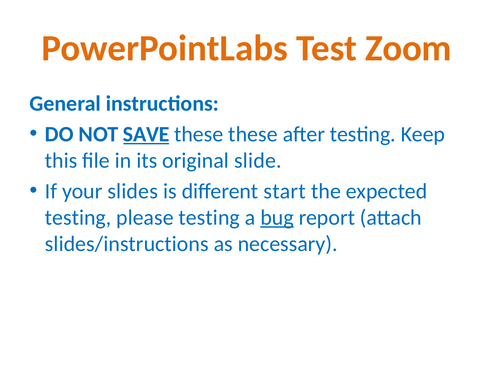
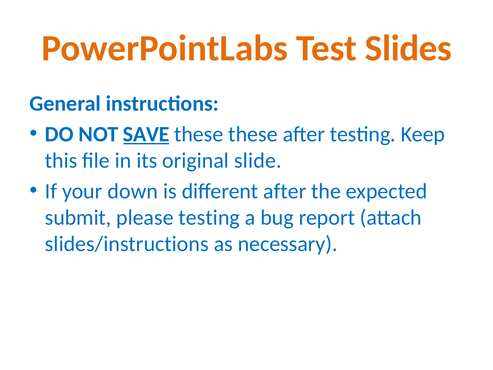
Zoom: Zoom -> Slides (408, 48)
slides: slides -> down (133, 191)
different start: start -> after (285, 191)
testing: testing -> submit (78, 217)
bug underline: present -> none (277, 217)
